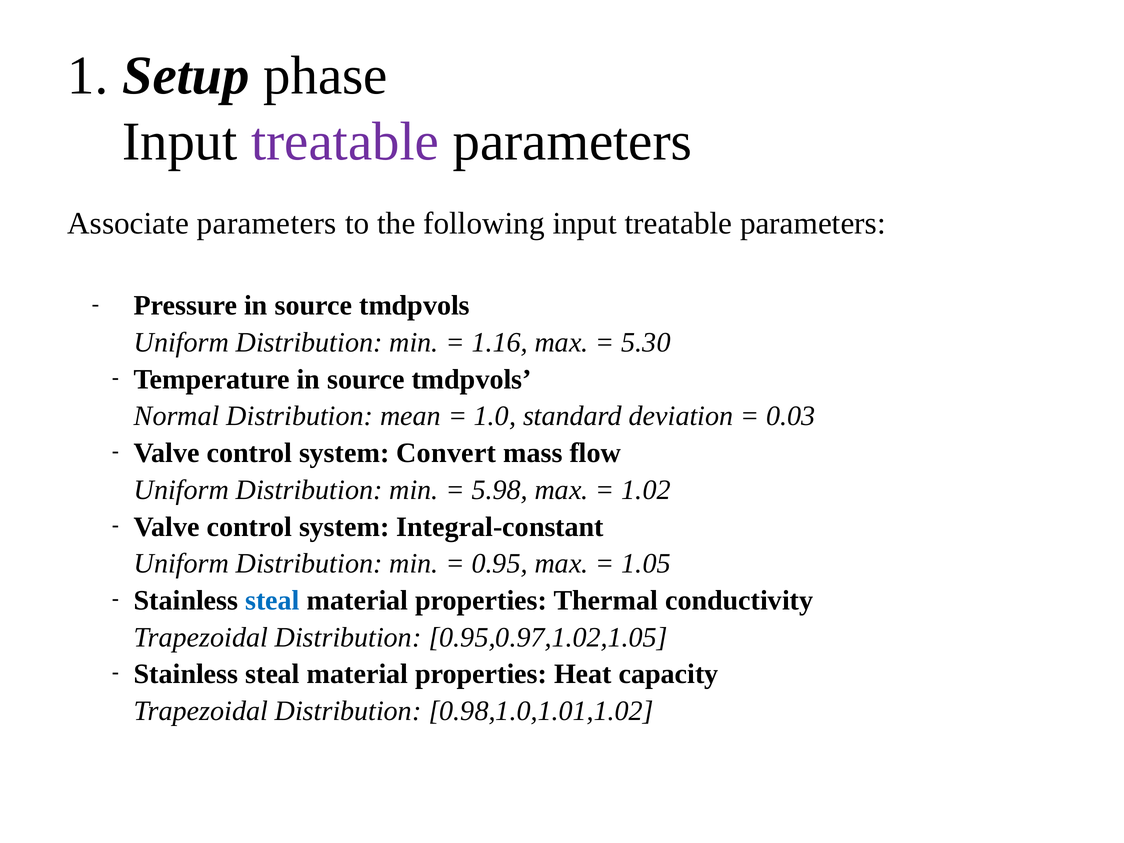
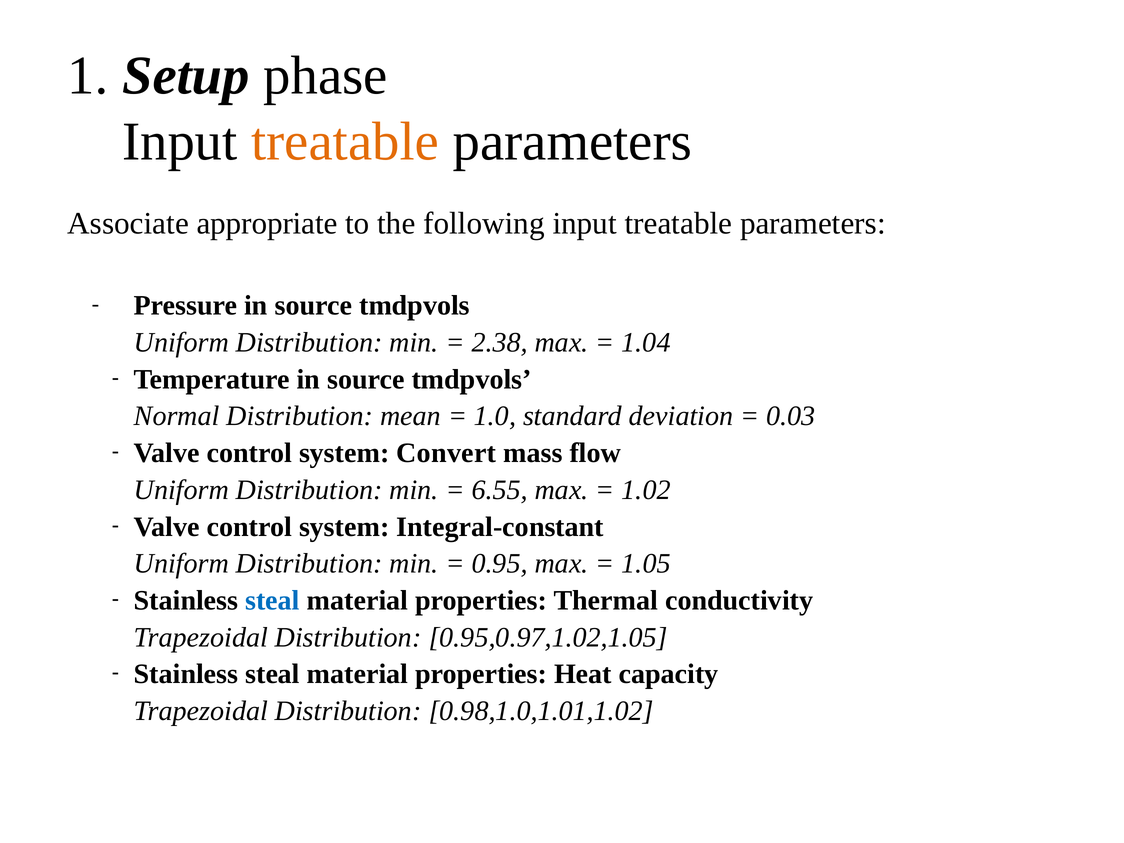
treatable colour: purple -> orange (345, 142)
Associate parameters: parameters -> appropriate (267, 223)
1.16: 1.16 -> 2.38 (500, 342)
5.30: 5.30 -> 1.04 (646, 342)
5.98: 5.98 -> 6.55 (500, 490)
